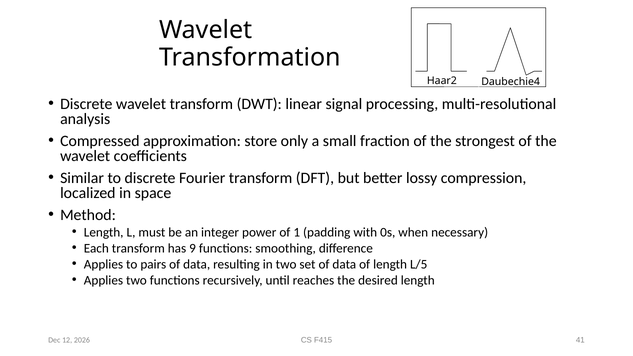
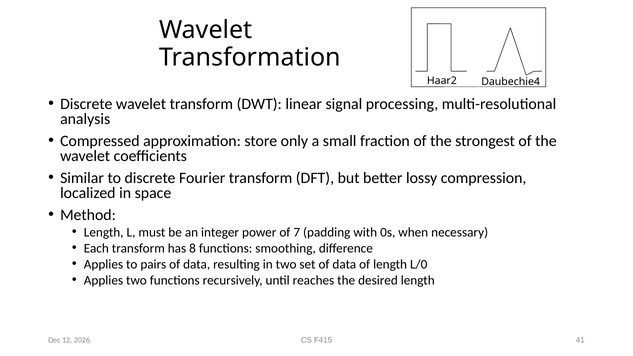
1: 1 -> 7 (297, 232)
9: 9 -> 8 (193, 248)
L/5: L/5 -> L/0 (419, 264)
